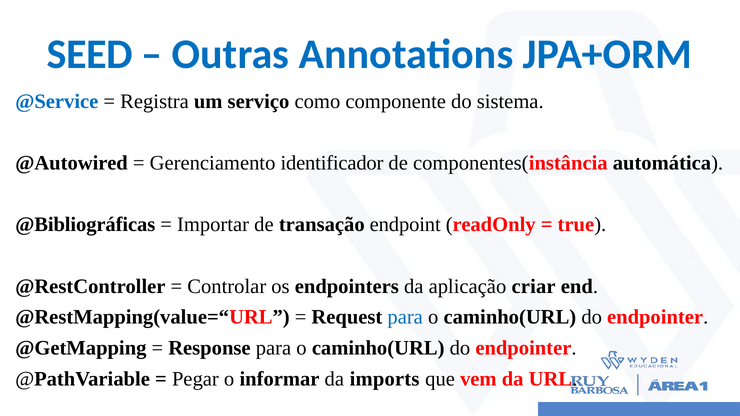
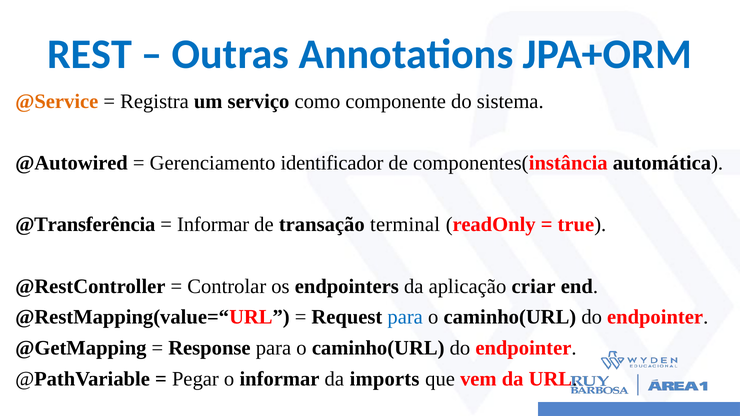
SEED: SEED -> REST (90, 54)
@Service colour: blue -> orange (57, 101)
@Bibliográficas: @Bibliográficas -> @Transferência (85, 225)
Importar: Importar -> Informar (213, 225)
endpoint: endpoint -> terminal (405, 225)
